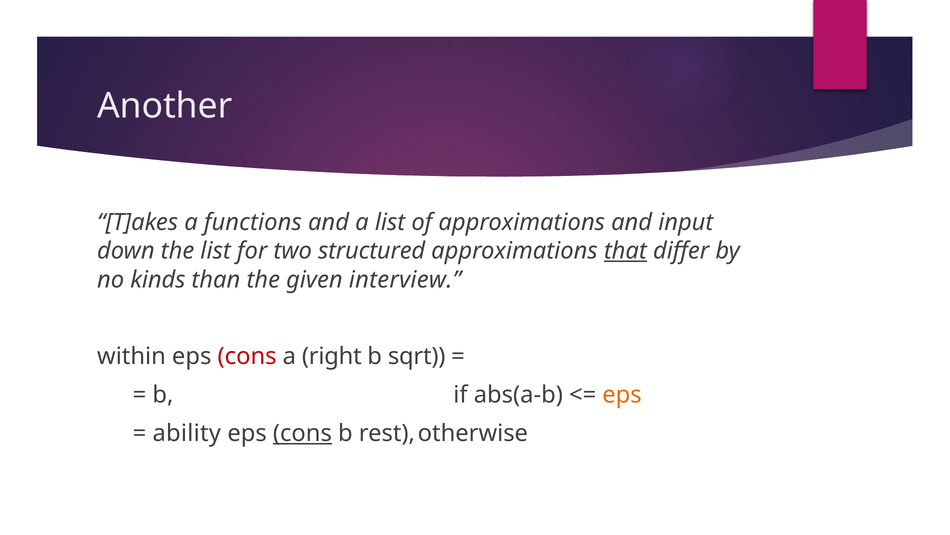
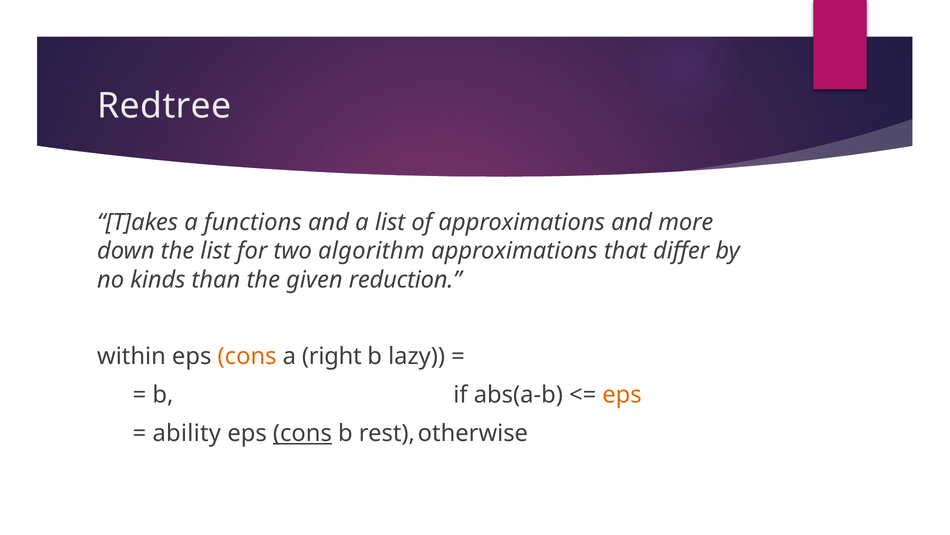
Another: Another -> Redtree (164, 106)
input: input -> more (686, 222)
structured: structured -> algorithm (371, 251)
that underline: present -> none (625, 251)
interview: interview -> reduction (405, 279)
cons colour: red -> orange (247, 356)
sqrt: sqrt -> lazy (417, 356)
